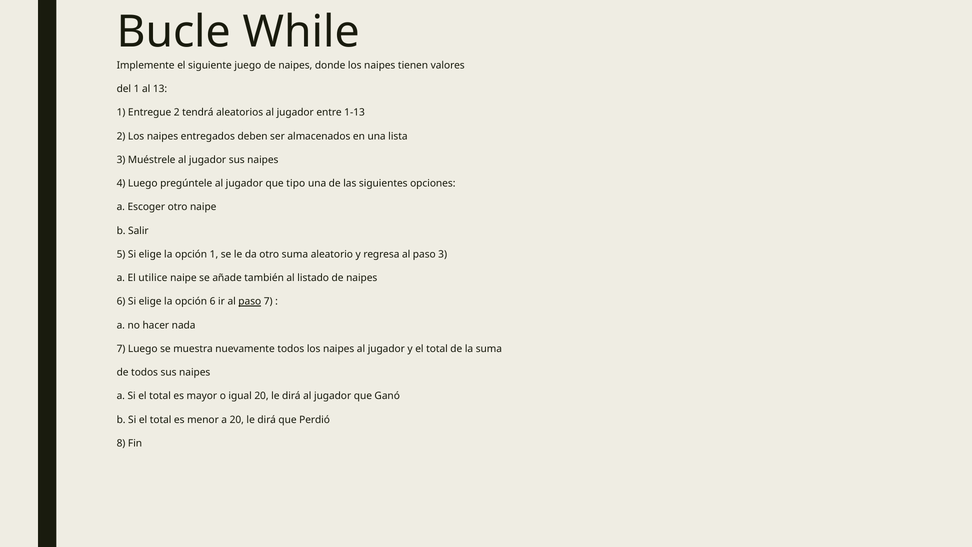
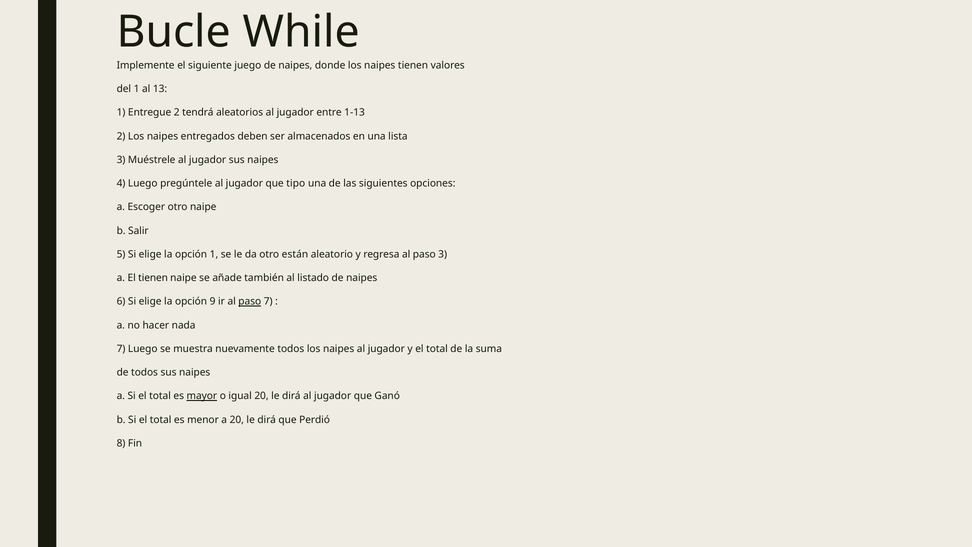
otro suma: suma -> están (295, 254)
El utilice: utilice -> tienen (153, 278)
opción 6: 6 -> 9 (213, 301)
mayor underline: none -> present (202, 396)
